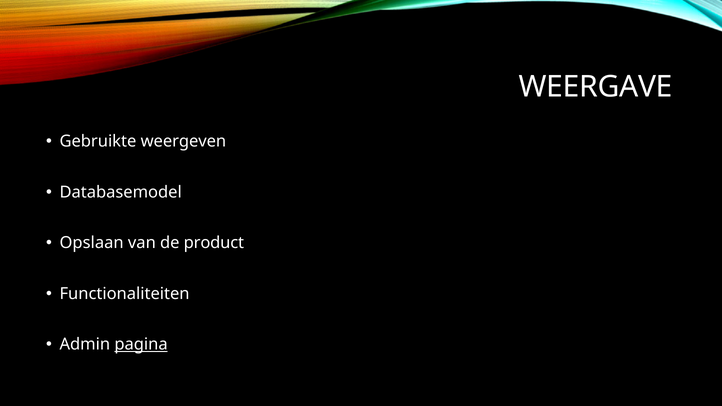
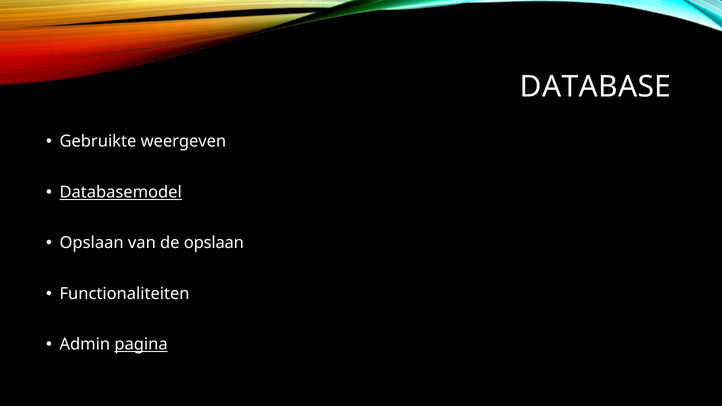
WEERGAVE: WEERGAVE -> DATABASE (595, 87)
Databasemodel underline: none -> present (121, 192)
de product: product -> opslaan (214, 243)
